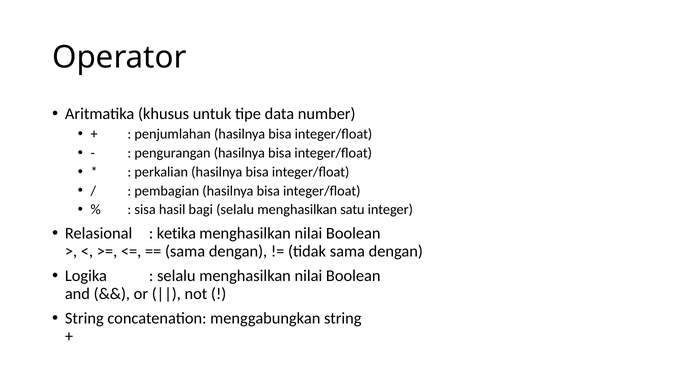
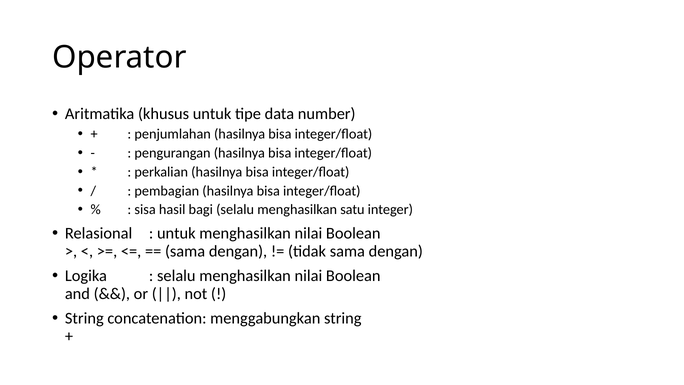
ketika: ketika -> untuk (176, 233)
